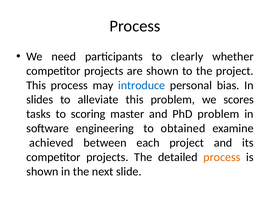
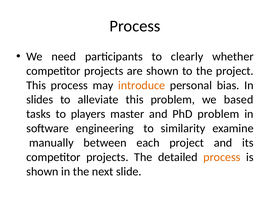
introduce colour: blue -> orange (142, 85)
scores: scores -> based (239, 100)
scoring: scoring -> players (88, 114)
obtained: obtained -> similarity (183, 129)
achieved: achieved -> manually (51, 143)
